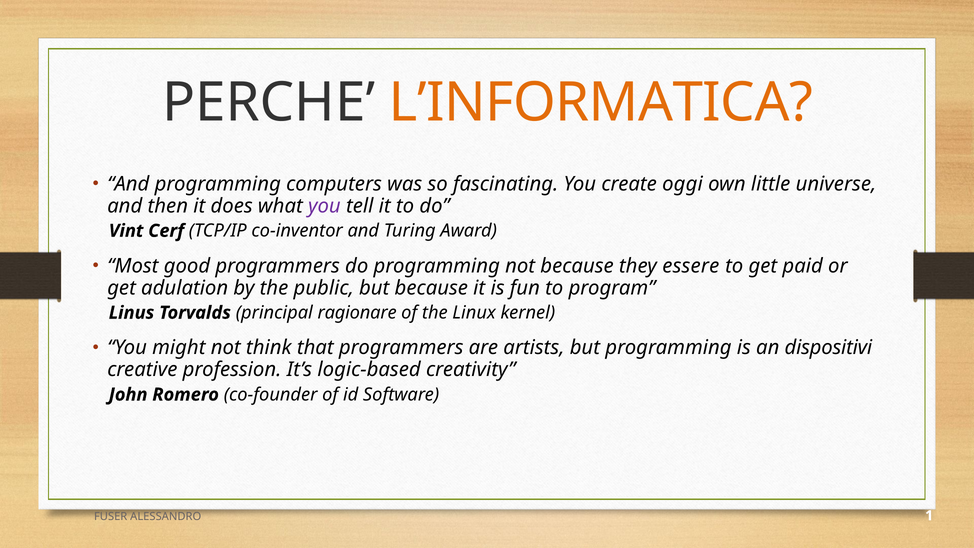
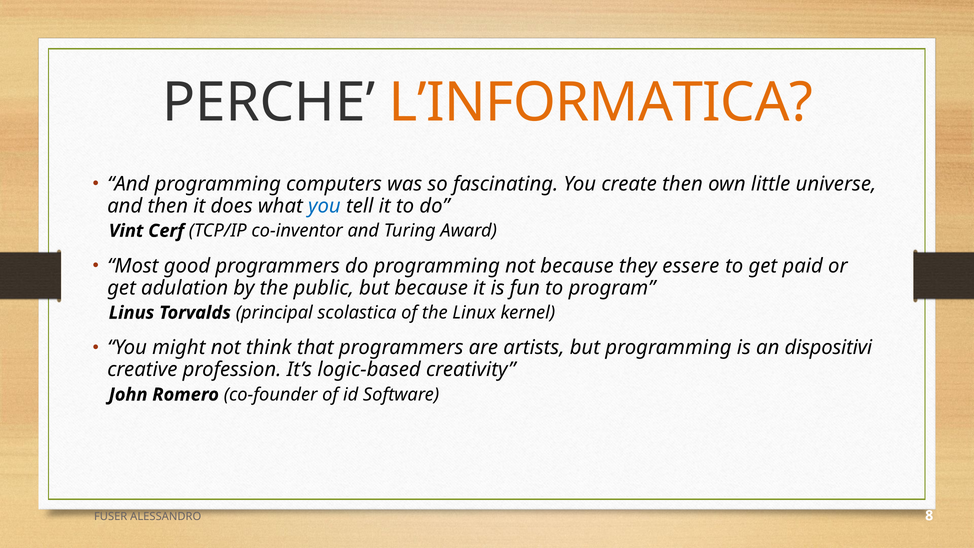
create oggi: oggi -> then (682, 184)
you colour: purple -> blue (324, 206)
ragionare: ragionare -> scolastica (357, 313)
1: 1 -> 8 (929, 516)
